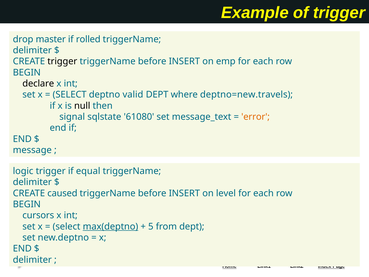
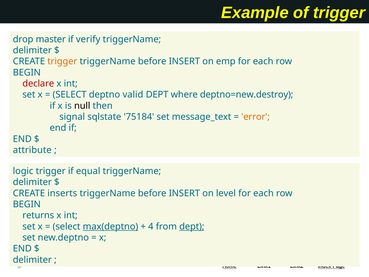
rolled: rolled -> verify (88, 39)
trigger colour: black -> orange (62, 61)
declare colour: black -> red (38, 84)
deptno=new.travels: deptno=new.travels -> deptno=new.destroy (247, 95)
61080: 61080 -> 75184 (139, 117)
message: message -> attribute (32, 150)
caused: caused -> inserts (62, 193)
cursors: cursors -> returns (38, 215)
5: 5 -> 4 (151, 226)
dept underline: none -> present (192, 226)
